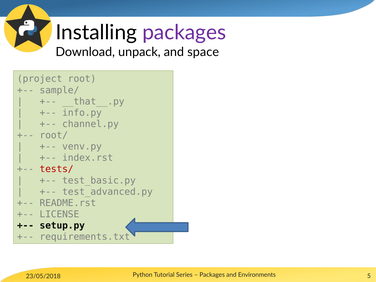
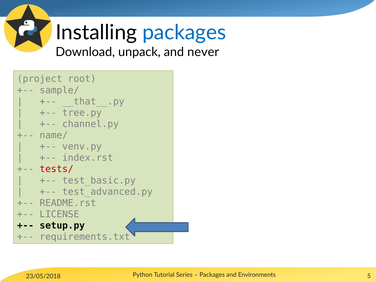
packages colour: purple -> blue (184, 32)
space: space -> never (203, 52)
info.py: info.py -> tree.py (82, 113)
root/: root/ -> name/ (54, 135)
